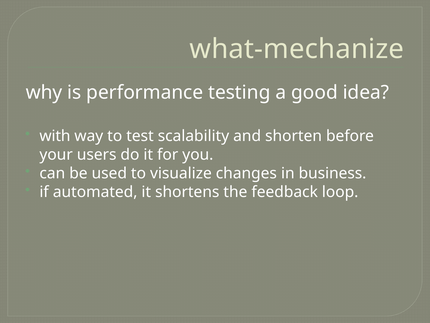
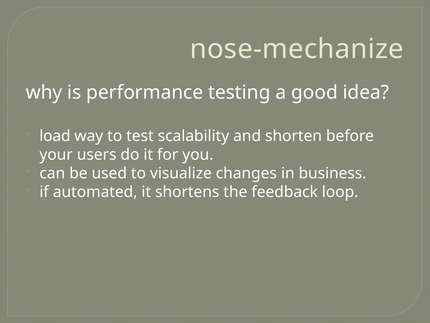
what-mechanize: what-mechanize -> nose-mechanize (297, 49)
with: with -> load (55, 136)
